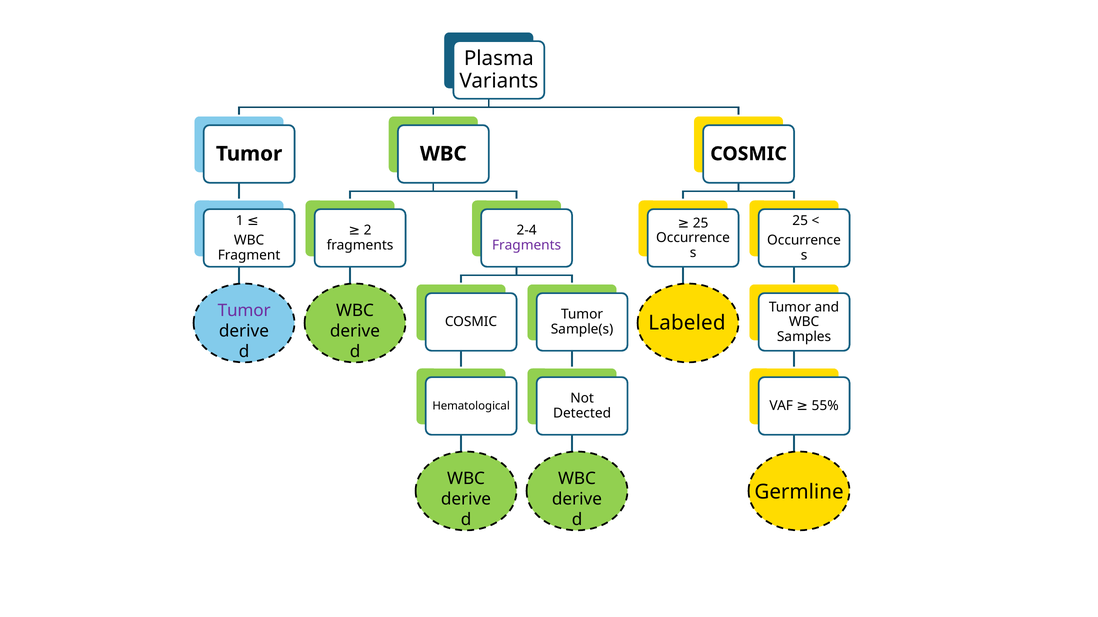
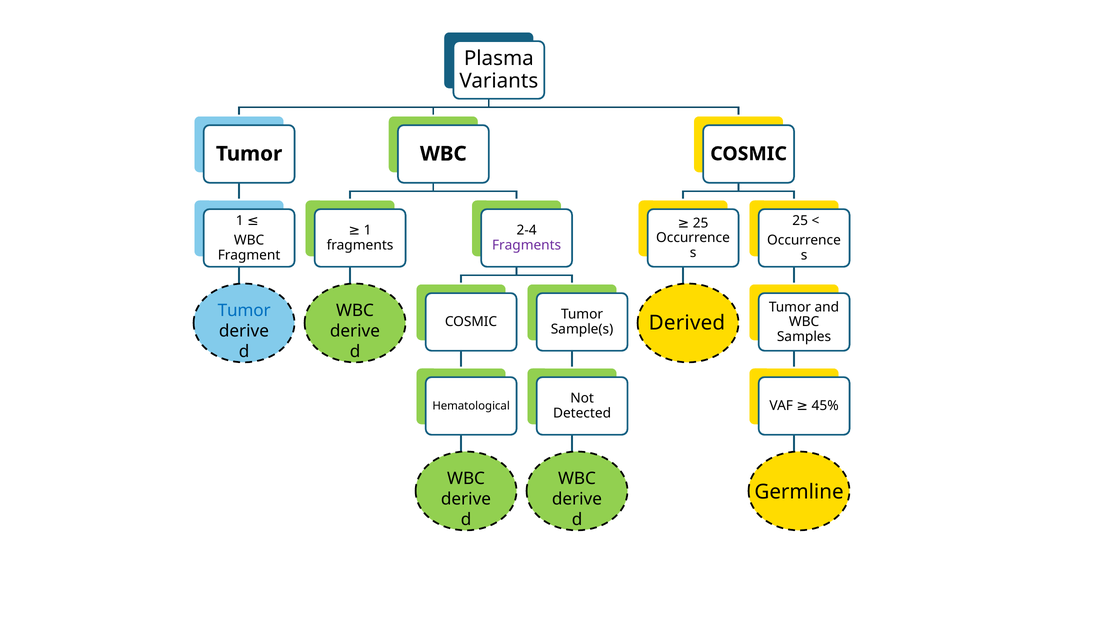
2: 2 -> 1 (368, 231)
Tumor colour: purple -> blue (244, 311)
Labeled: Labeled -> Derived (687, 323)
55%: 55% -> 45% (825, 406)
